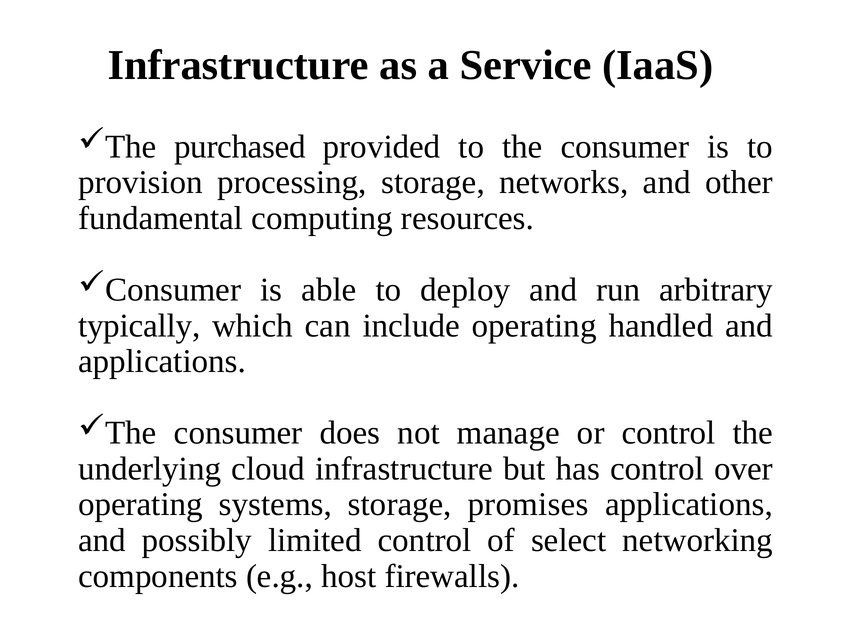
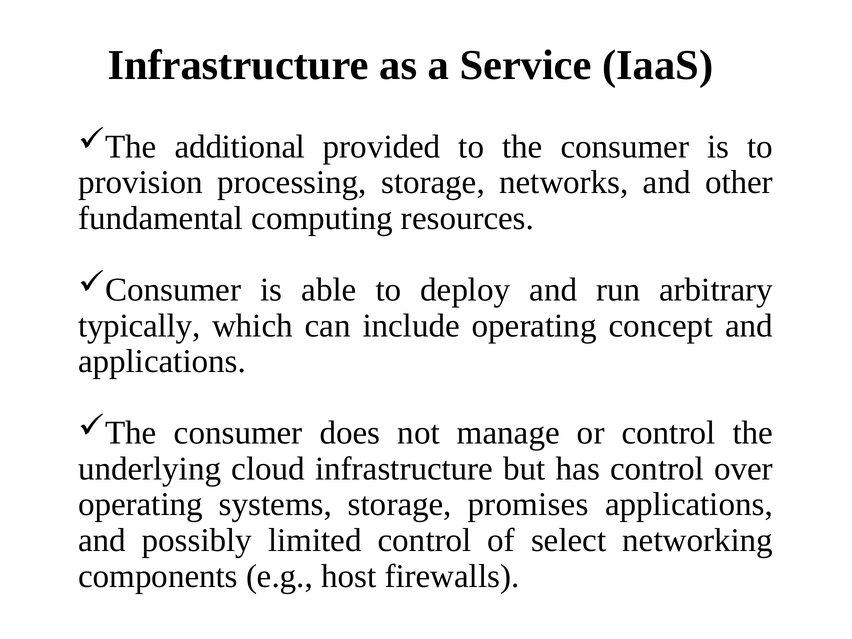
purchased: purchased -> additional (240, 147)
handled: handled -> concept (661, 326)
